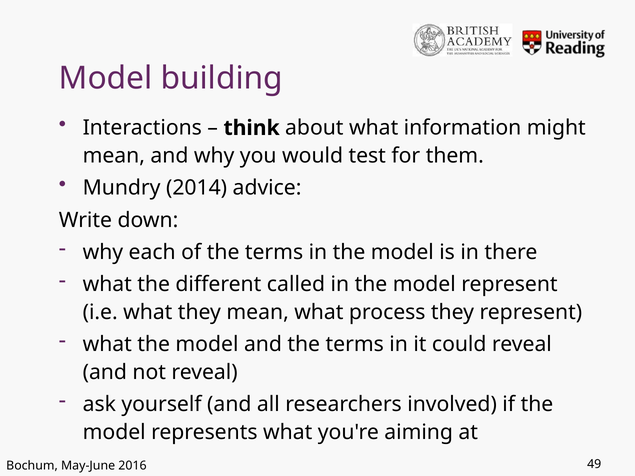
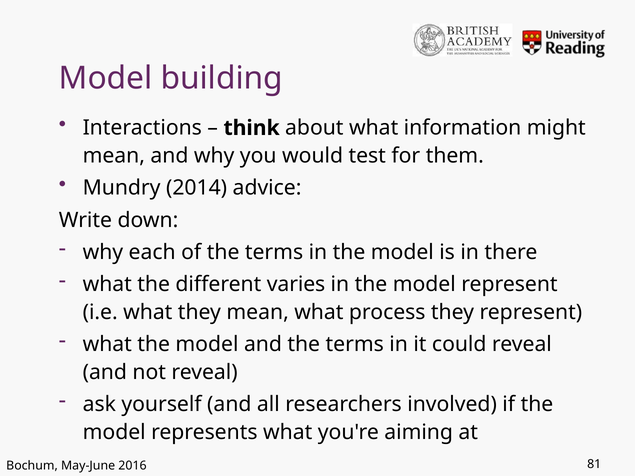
called: called -> varies (296, 285)
49: 49 -> 81 (594, 464)
